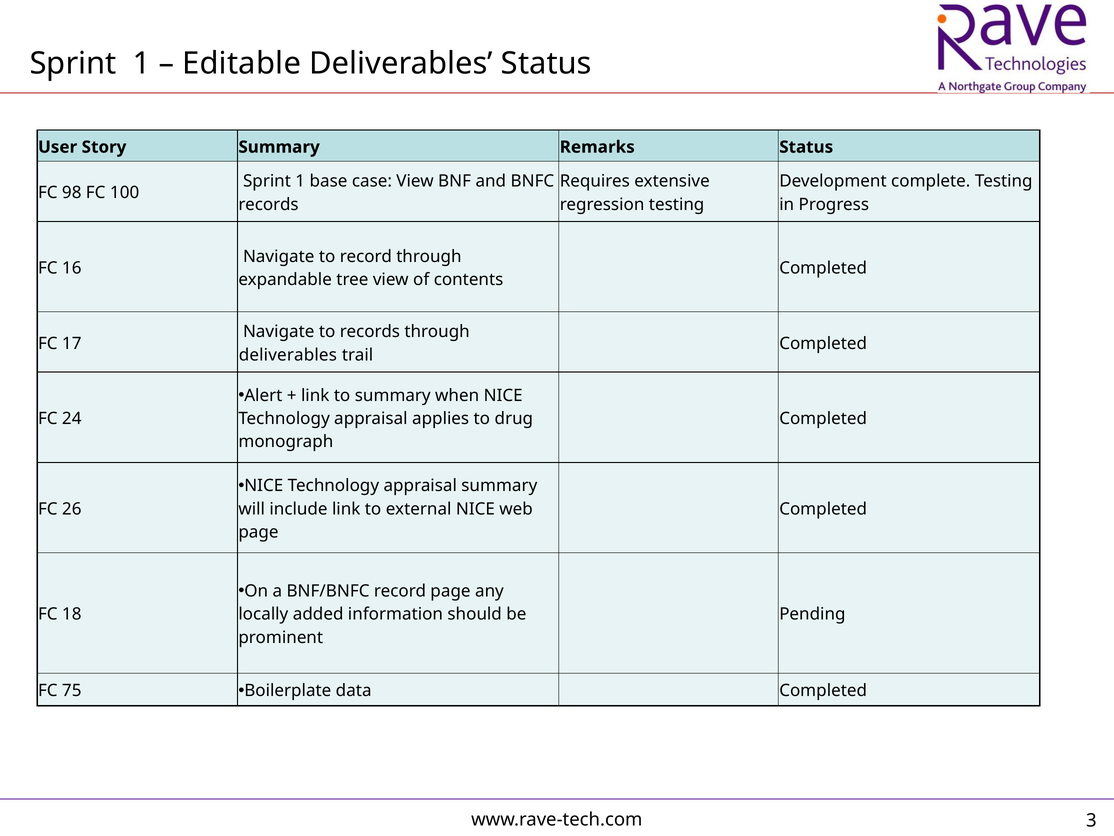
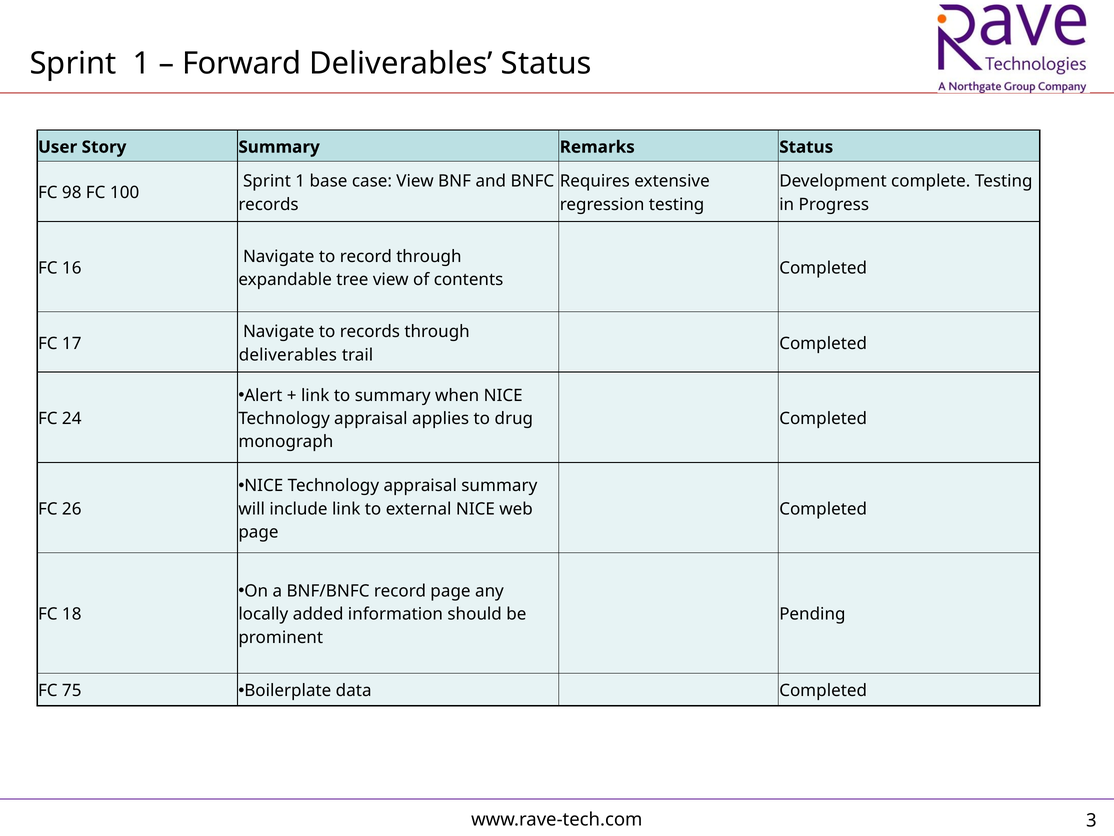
Editable: Editable -> Forward (242, 63)
